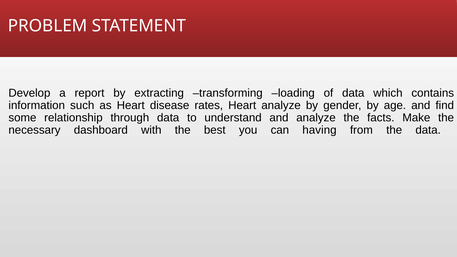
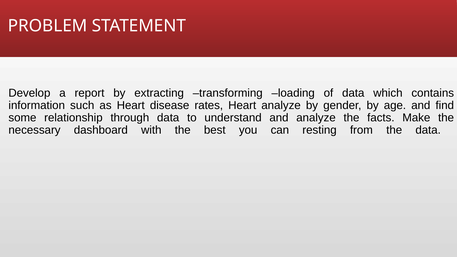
having: having -> resting (320, 130)
